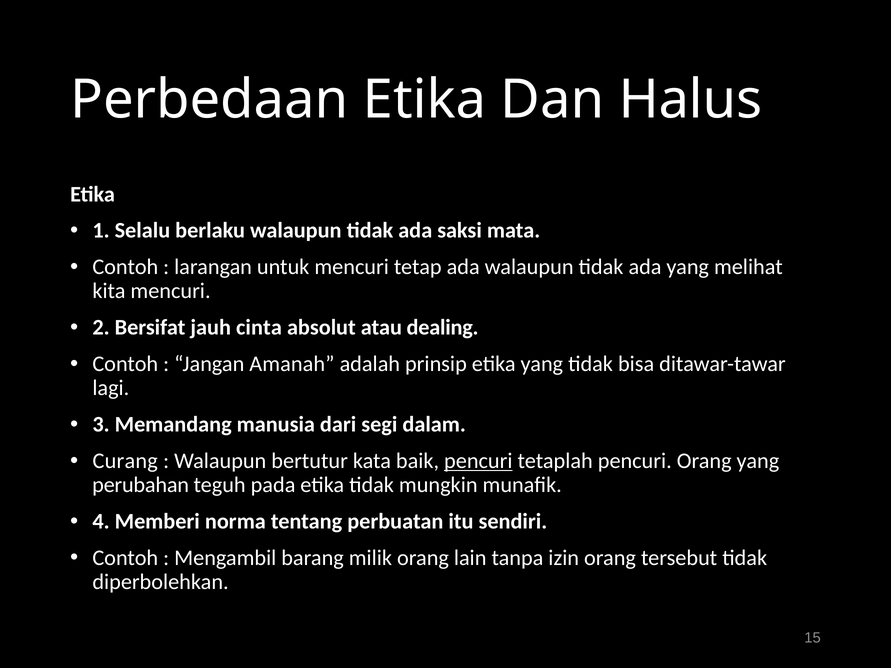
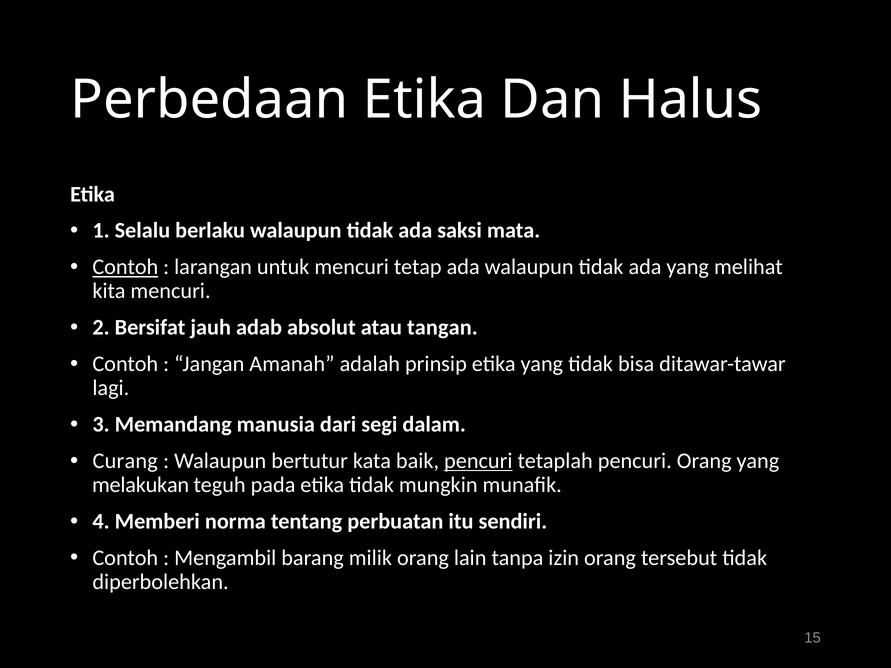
Contoh underline: none -> present (125, 267)
cinta: cinta -> adab (259, 328)
dealing: dealing -> tangan (442, 328)
perubahan: perubahan -> melakukan (141, 485)
